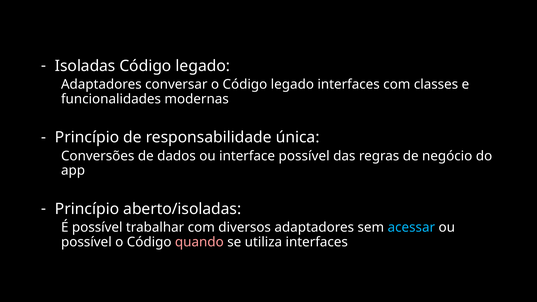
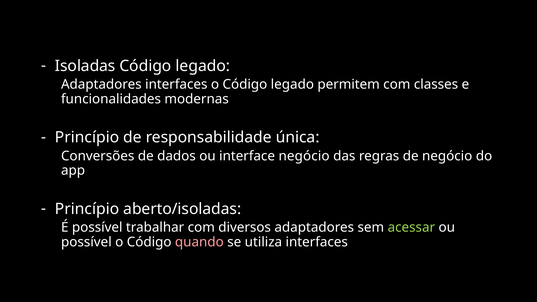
Adaptadores conversar: conversar -> interfaces (176, 84)
legado interfaces: interfaces -> permitem (349, 84)
interface possível: possível -> negócio (304, 156)
acessar colour: light blue -> light green (411, 228)
